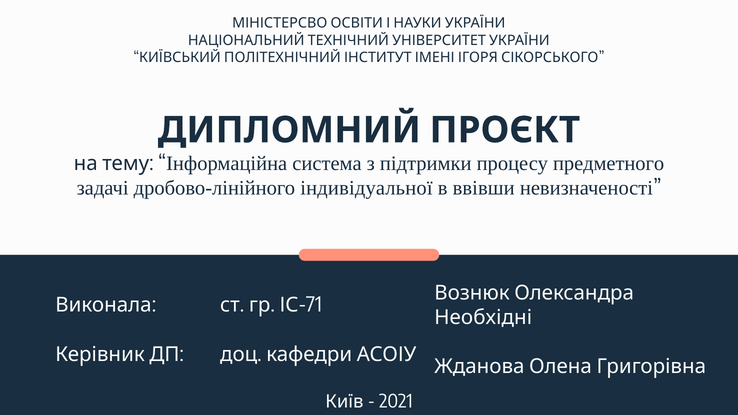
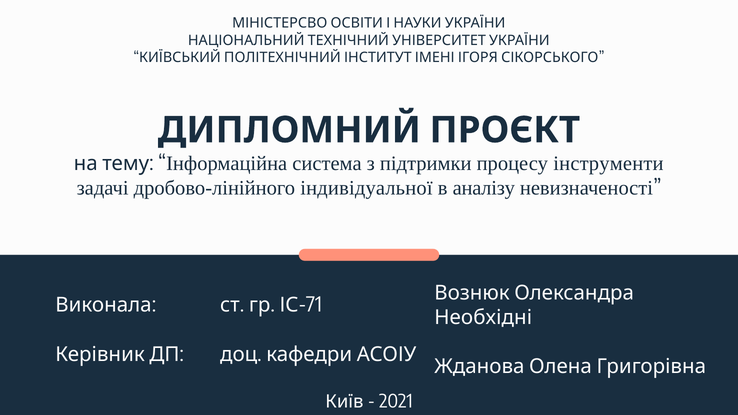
предметного: предметного -> інструменти (608, 163)
ввівши: ввівши -> аналізу (484, 188)
